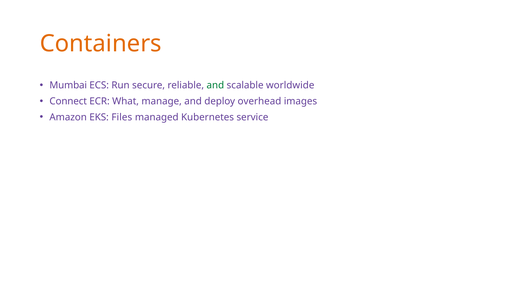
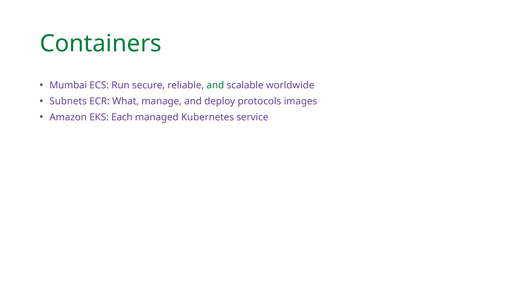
Containers colour: orange -> green (101, 44)
Connect: Connect -> Subnets (68, 101)
overhead: overhead -> protocols (259, 101)
Files: Files -> Each (122, 117)
